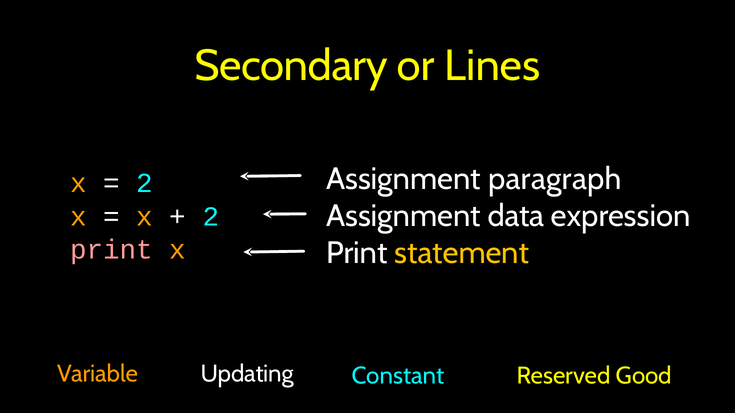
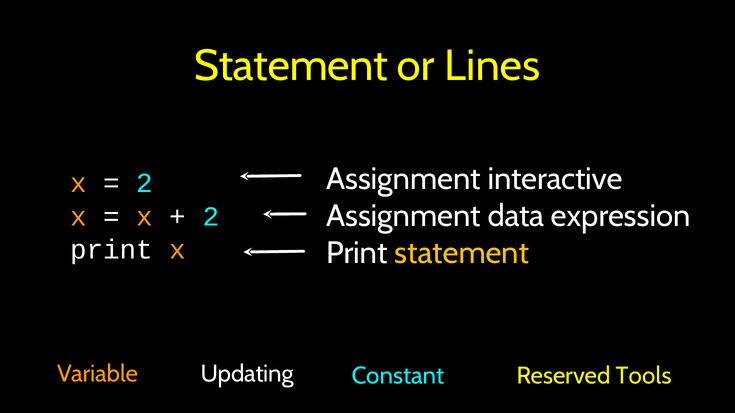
Secondary: Secondary -> Statement (291, 66)
paragraph: paragraph -> interactive (555, 179)
print colour: pink -> white (112, 250)
Good: Good -> Tools (644, 376)
